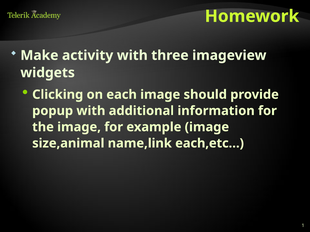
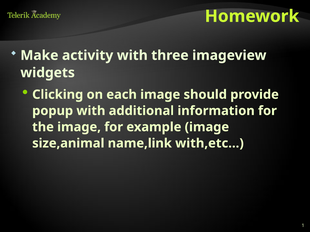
each,etc…: each,etc… -> with,etc… (209, 144)
